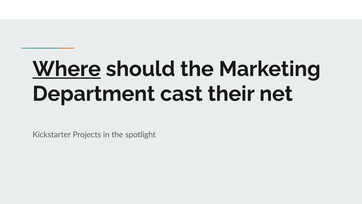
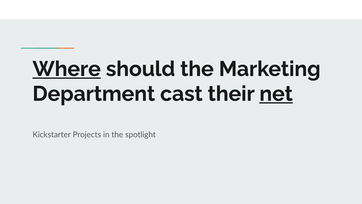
net underline: none -> present (276, 94)
